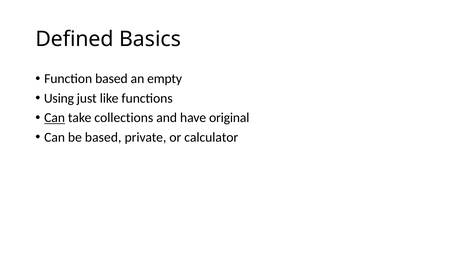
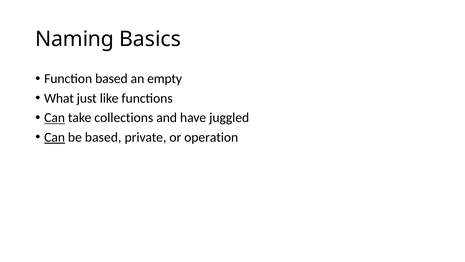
Defined: Defined -> Naming (75, 39)
Using: Using -> What (59, 98)
original: original -> juggled (229, 118)
Can underline: none -> present (55, 137)
calculator: calculator -> operation (211, 137)
